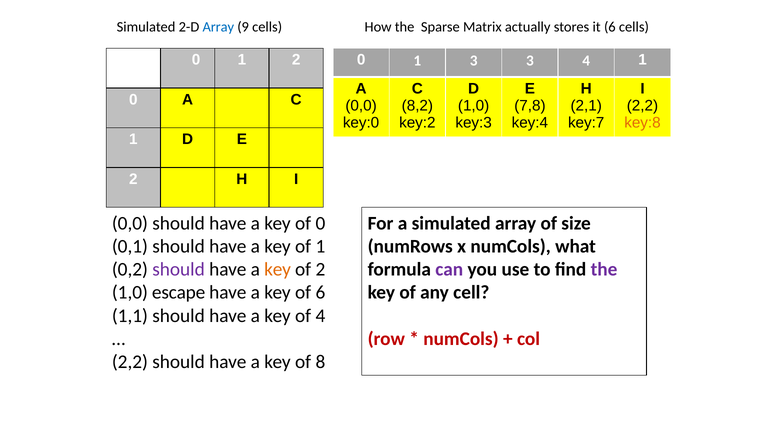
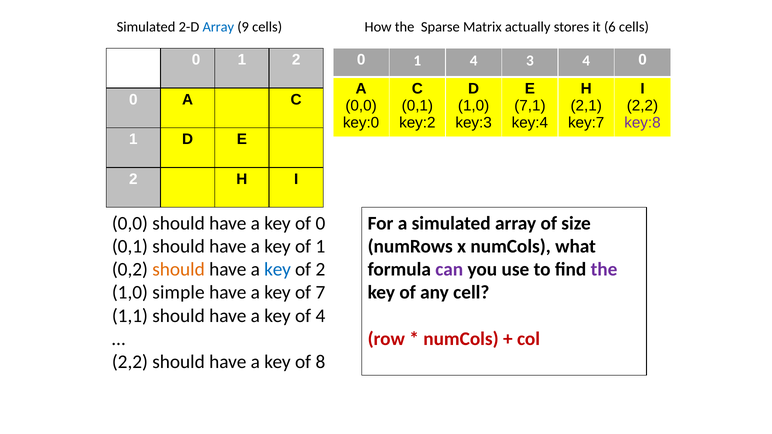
1 3: 3 -> 4 (474, 61)
4 1: 1 -> 0 (643, 60)
8,2: 8,2 -> 0,1 (417, 106)
7,8: 7,8 -> 7,1 (530, 106)
key:8 colour: orange -> purple (642, 123)
should colour: purple -> orange (179, 270)
key colour: orange -> blue (278, 270)
escape: escape -> simple (178, 293)
of 6: 6 -> 7 (320, 293)
